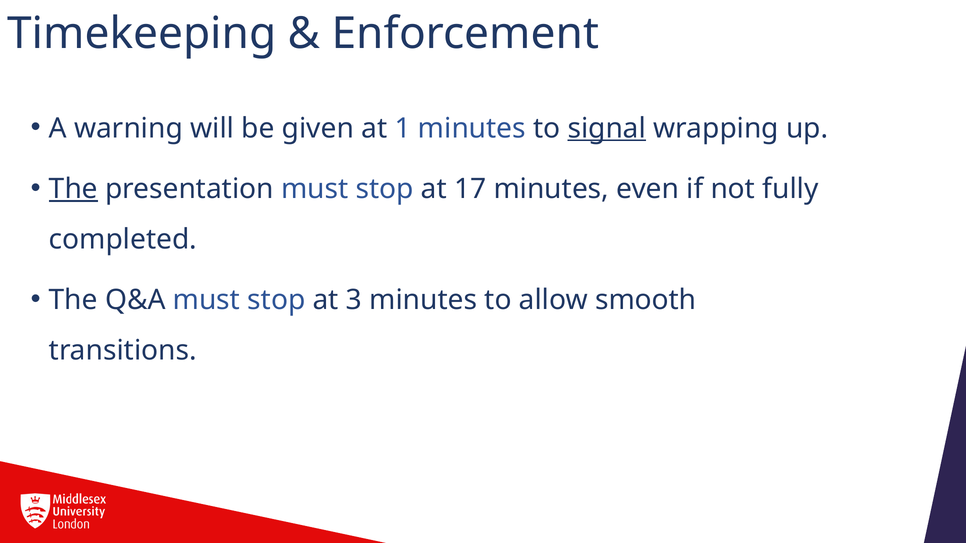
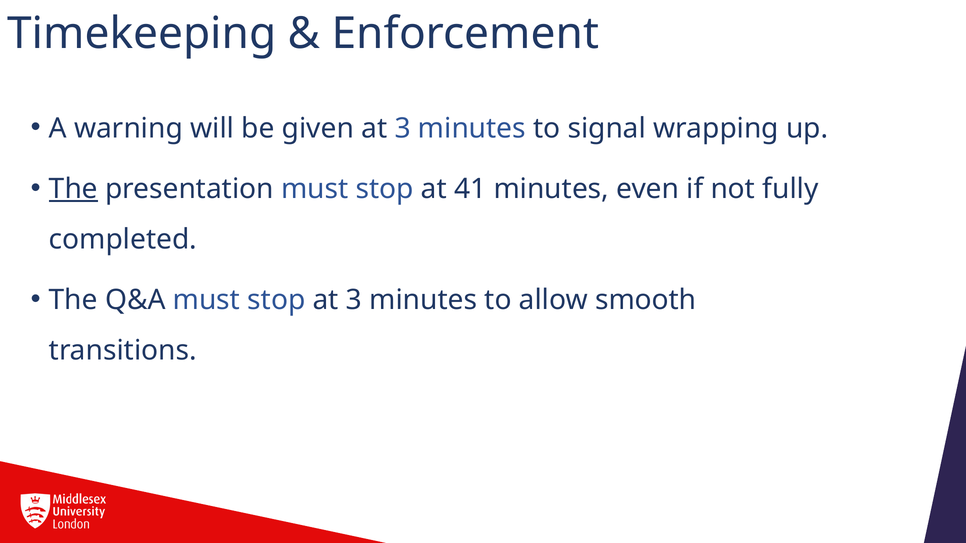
given at 1: 1 -> 3 (403, 128)
signal underline: present -> none (607, 128)
17: 17 -> 41 (470, 189)
